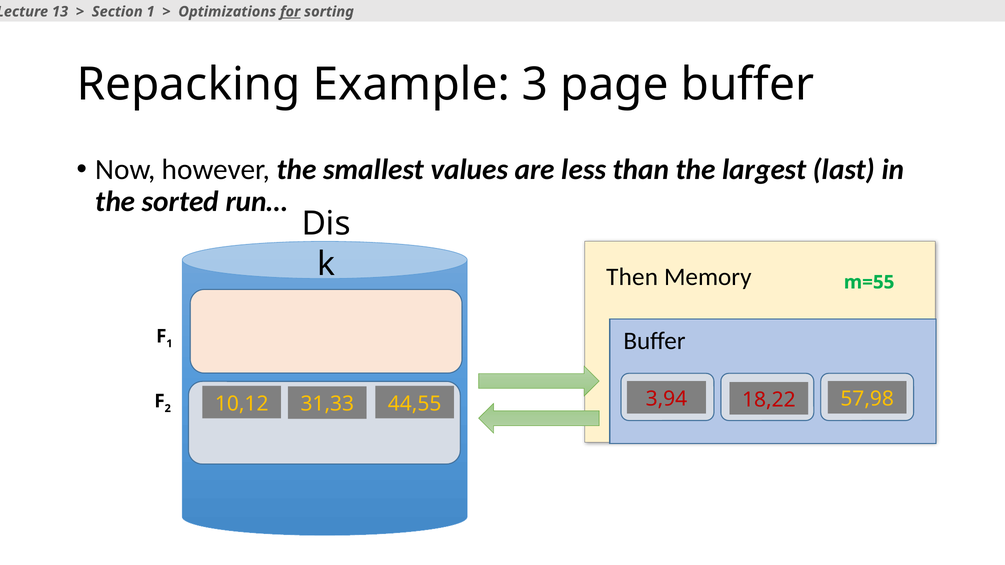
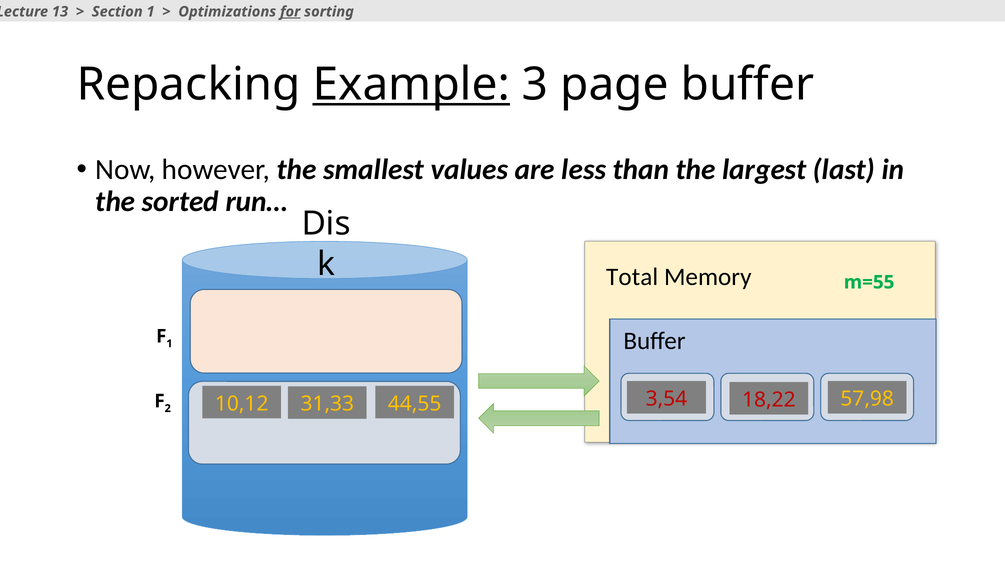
Example underline: none -> present (411, 84)
Then: Then -> Total (632, 277)
3,94: 3,94 -> 3,54 (666, 399)
